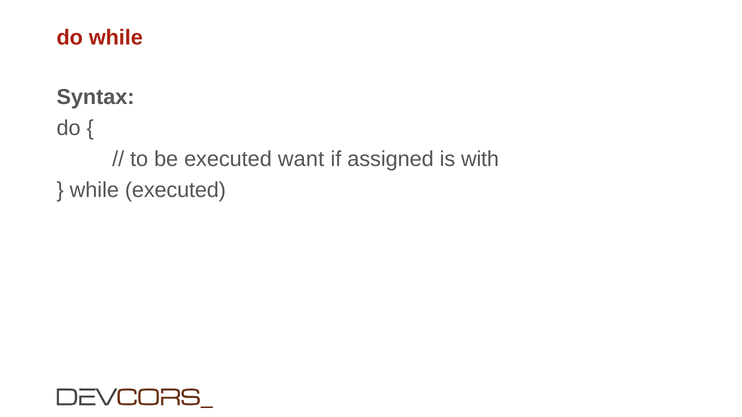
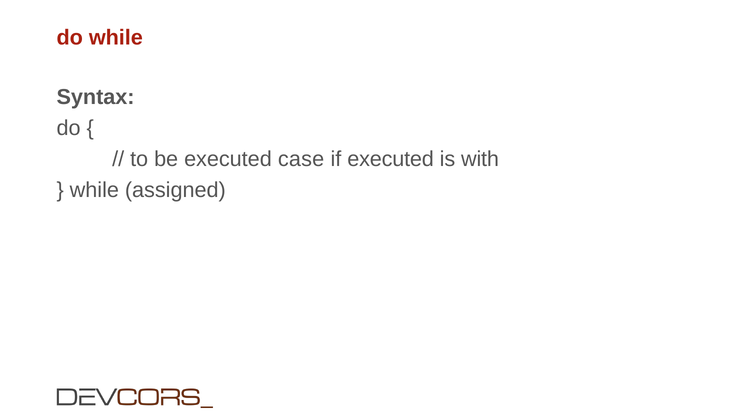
want: want -> case (301, 159)
if assigned: assigned -> executed (391, 159)
while executed: executed -> assigned (175, 190)
